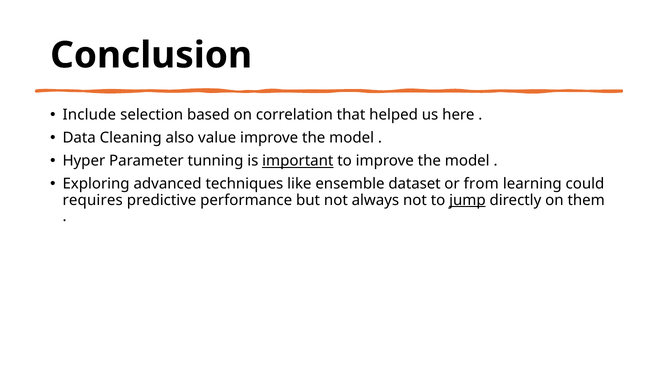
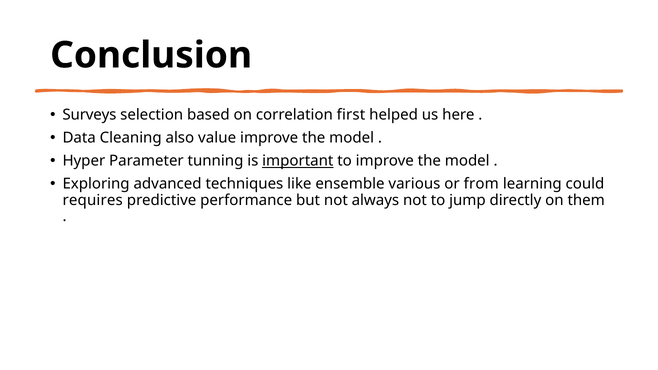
Include: Include -> Surveys (89, 115)
that: that -> first (351, 115)
dataset: dataset -> various (414, 184)
jump underline: present -> none (467, 200)
